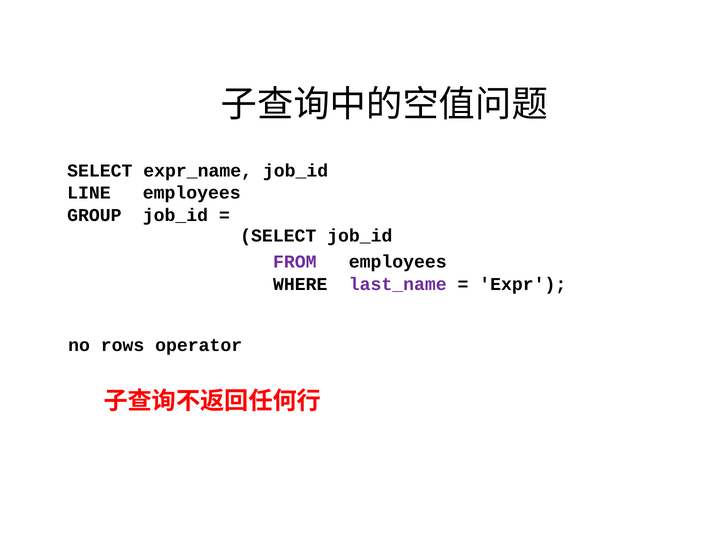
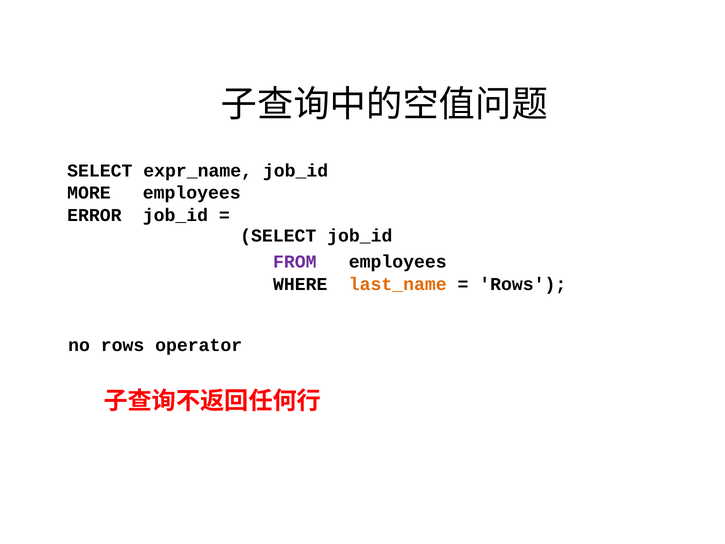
LINE: LINE -> MORE (89, 193)
GROUP: GROUP -> ERROR (94, 215)
last_name colour: purple -> orange (398, 284)
Expr: Expr -> Rows (523, 284)
